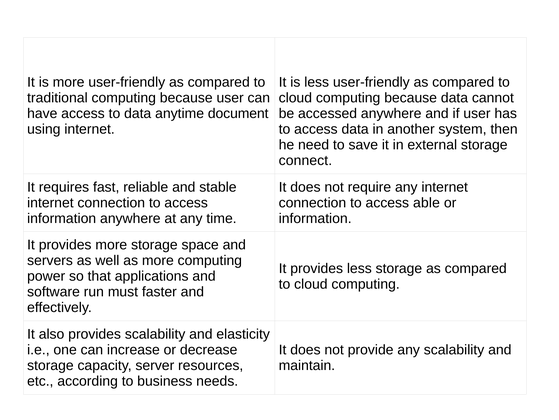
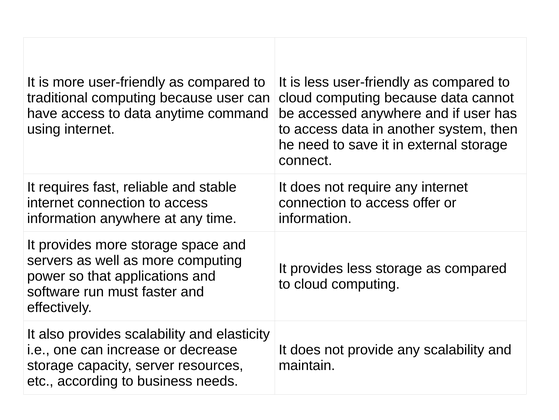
document: document -> command (238, 113)
able: able -> offer (427, 202)
